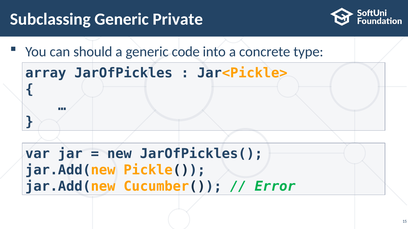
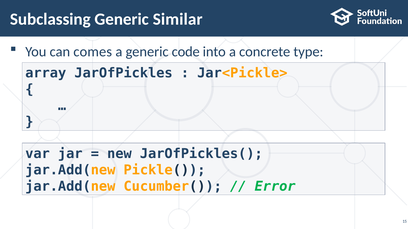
Private: Private -> Similar (178, 19)
should: should -> comes (93, 52)
